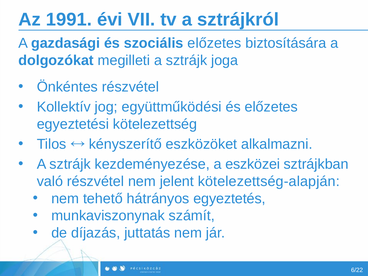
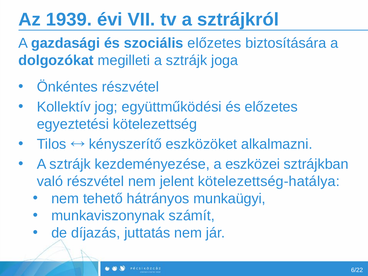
1991: 1991 -> 1939 (69, 20)
kötelezettség-alapján: kötelezettség-alapján -> kötelezettség-hatálya (269, 181)
egyeztetés: egyeztetés -> munkaügyi (229, 199)
